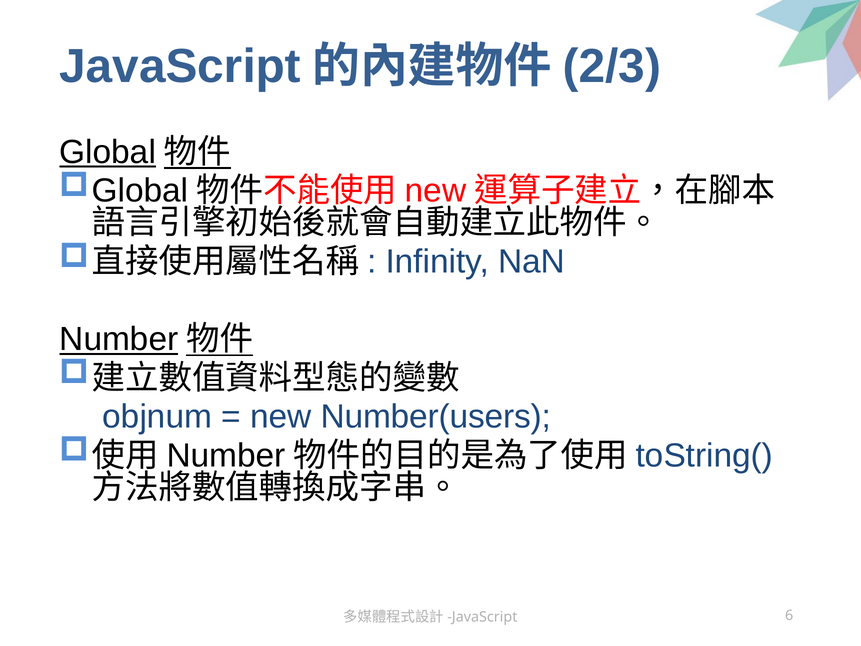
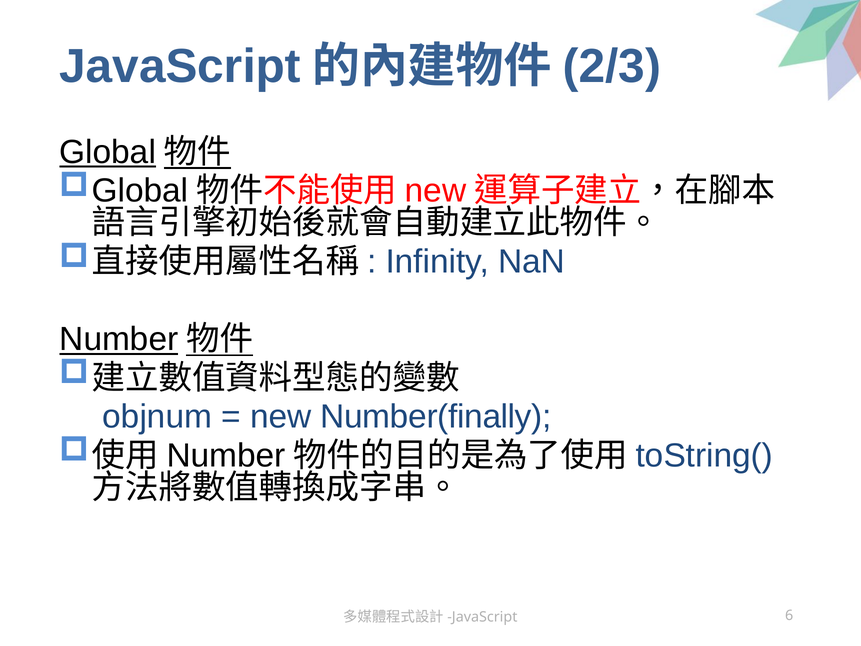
Number(users: Number(users -> Number(finally (436, 417)
